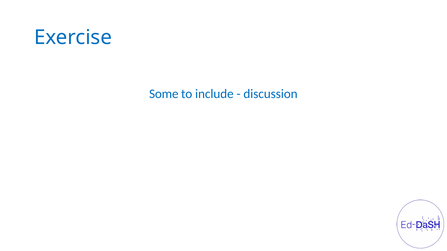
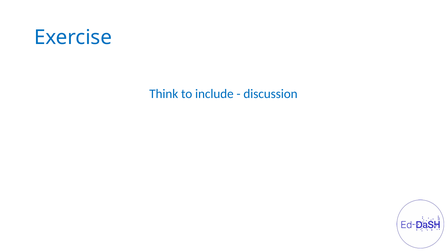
Some: Some -> Think (164, 94)
